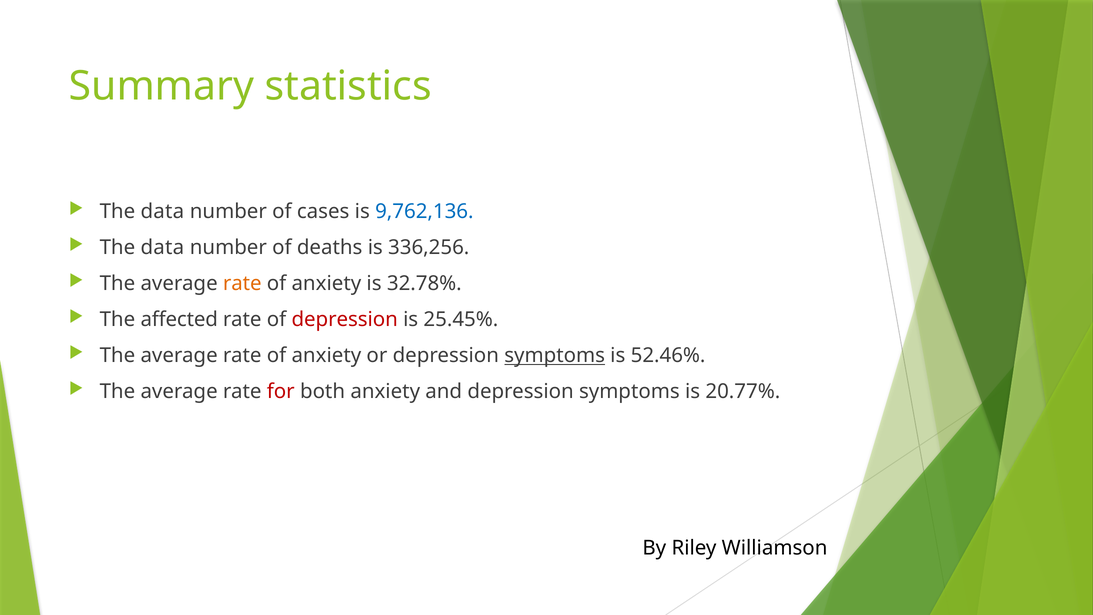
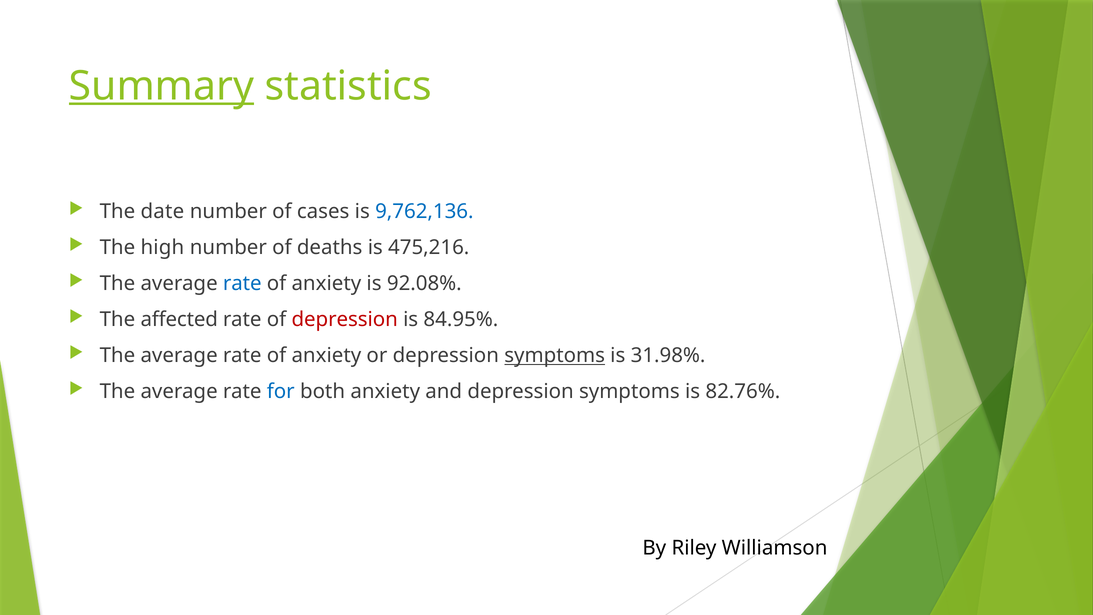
Summary underline: none -> present (161, 86)
data: data -> date (162, 212)
data: data -> high (162, 248)
336,256: 336,256 -> 475,216 (429, 248)
rate colour: orange -> blue (242, 284)
32.78%: 32.78% -> 92.08% (424, 284)
25.45%: 25.45% -> 84.95% (461, 319)
52.46%: 52.46% -> 31.98% (668, 355)
for colour: red -> blue (281, 391)
20.77%: 20.77% -> 82.76% (743, 391)
